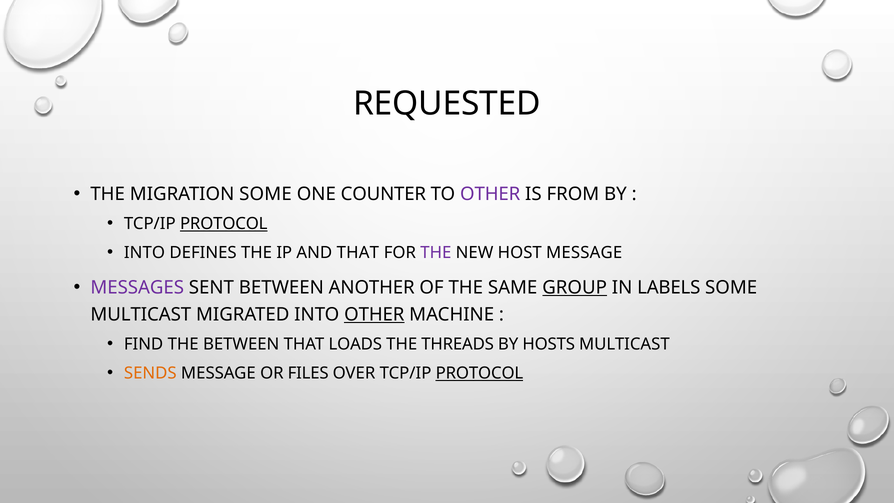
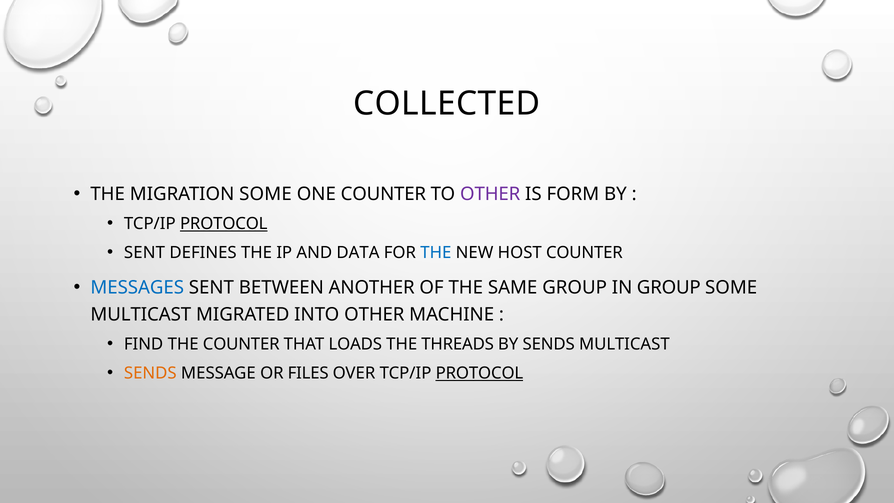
REQUESTED: REQUESTED -> COLLECTED (447, 104)
FROM: FROM -> FORM (573, 194)
INTO: INTO -> SENT (144, 252)
AND THAT: THAT -> DATA (358, 252)
THE colour: purple -> blue (436, 252)
HOST MESSAGE: MESSAGE -> COUNTER (584, 252)
MESSAGES colour: purple -> blue (137, 288)
GROUP underline: present -> none (575, 288)
IN LABELS: LABELS -> GROUP (669, 288)
OTHER underline: present -> none (374, 314)
THE BETWEEN: BETWEEN -> COUNTER (241, 344)
BY HOSTS: HOSTS -> SENDS (549, 344)
